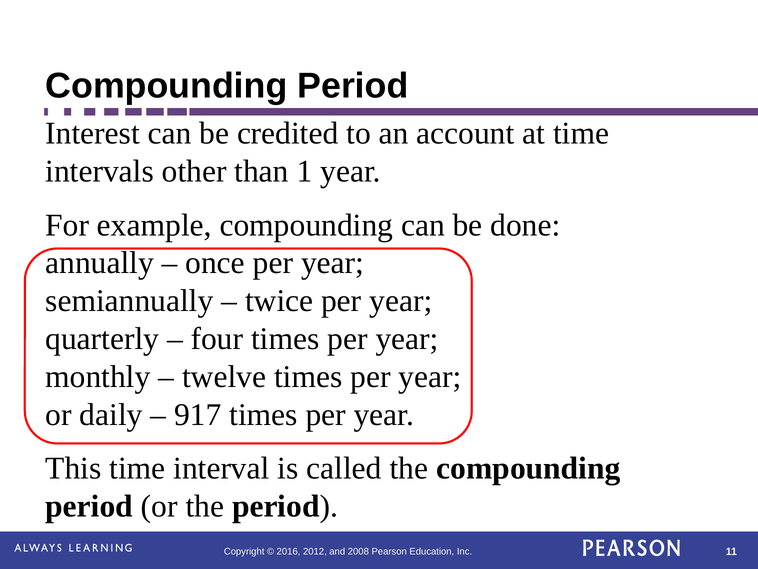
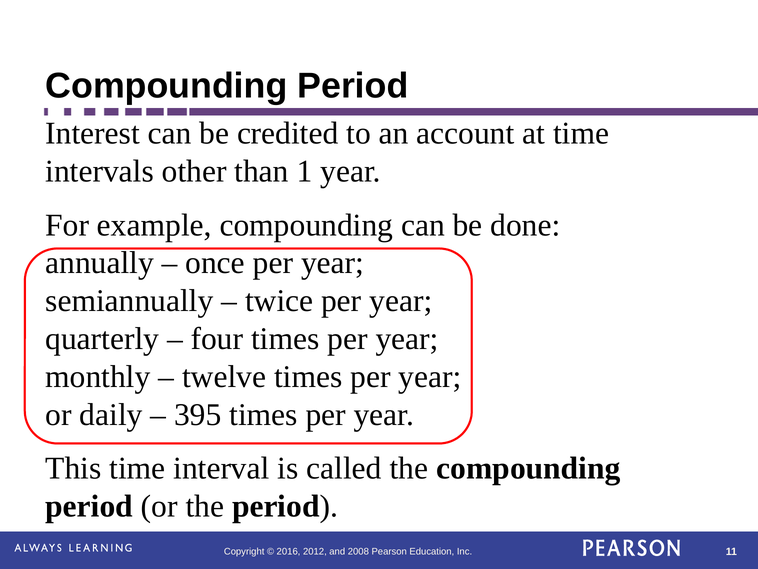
917: 917 -> 395 (198, 414)
